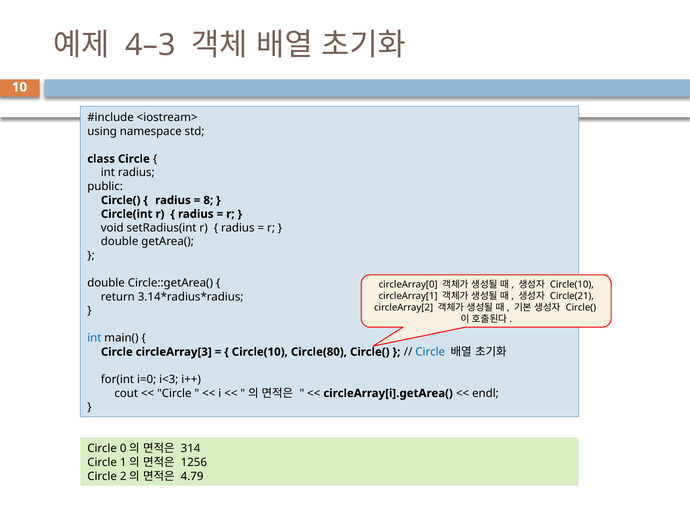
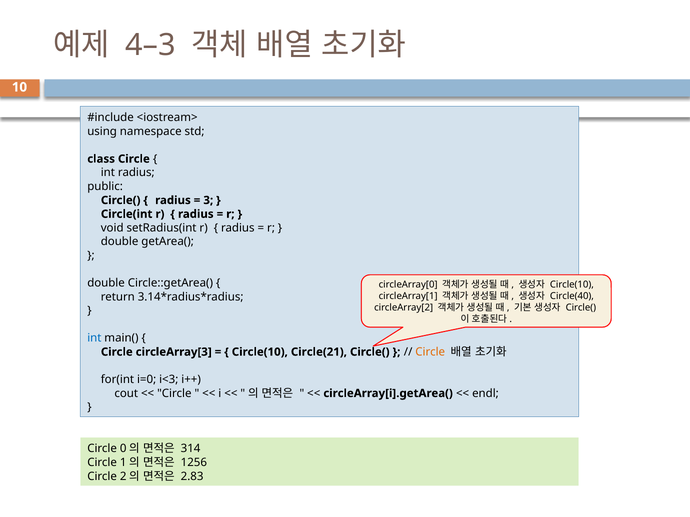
8: 8 -> 3 (208, 200)
Circle(21: Circle(21 -> Circle(40 (572, 296)
Circle(80: Circle(80 -> Circle(21 (319, 352)
Circle colour: blue -> orange (430, 352)
4.79: 4.79 -> 2.83 (192, 477)
